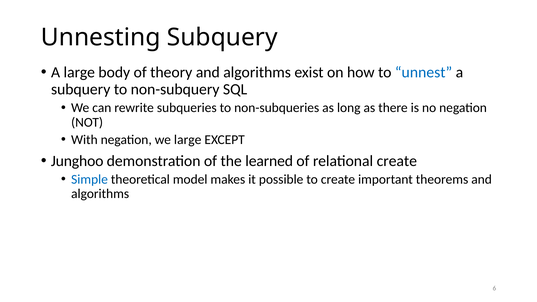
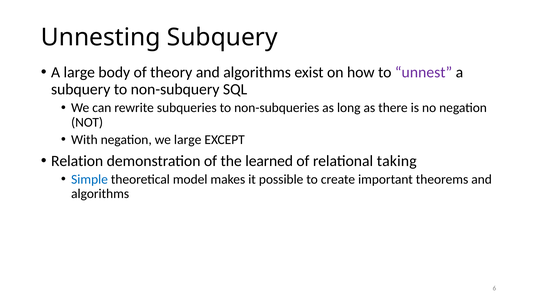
unnest colour: blue -> purple (424, 72)
Junghoo: Junghoo -> Relation (77, 161)
relational create: create -> taking (397, 161)
